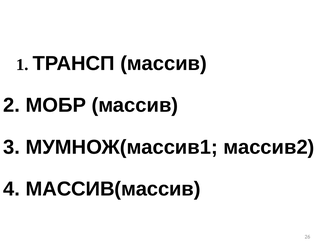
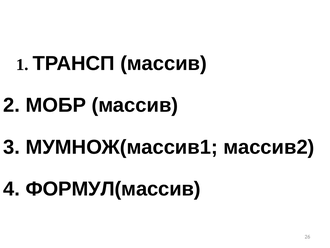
МАССИВ(массив: МАССИВ(массив -> ФОРМУЛ(массив (113, 189)
